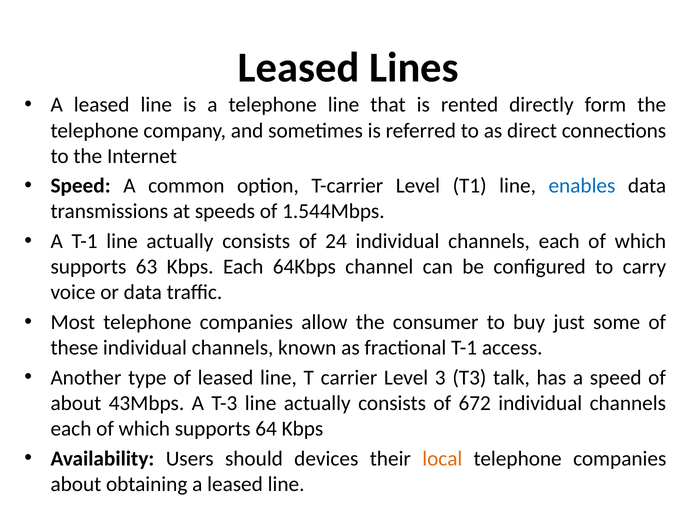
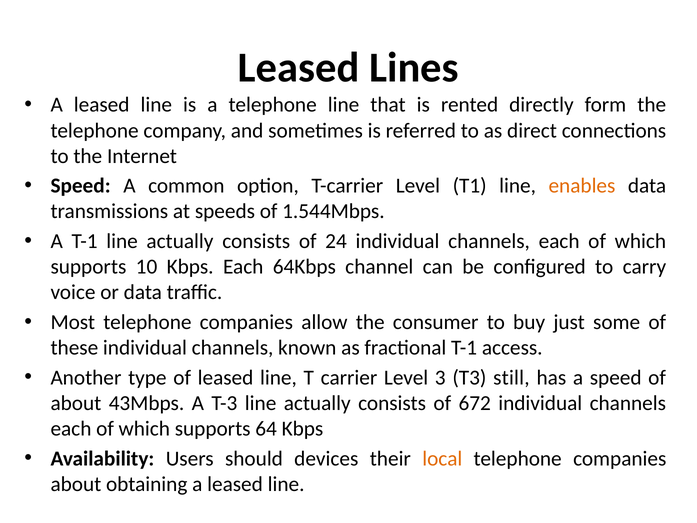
enables colour: blue -> orange (582, 186)
63: 63 -> 10 (147, 267)
talk: talk -> still (511, 377)
